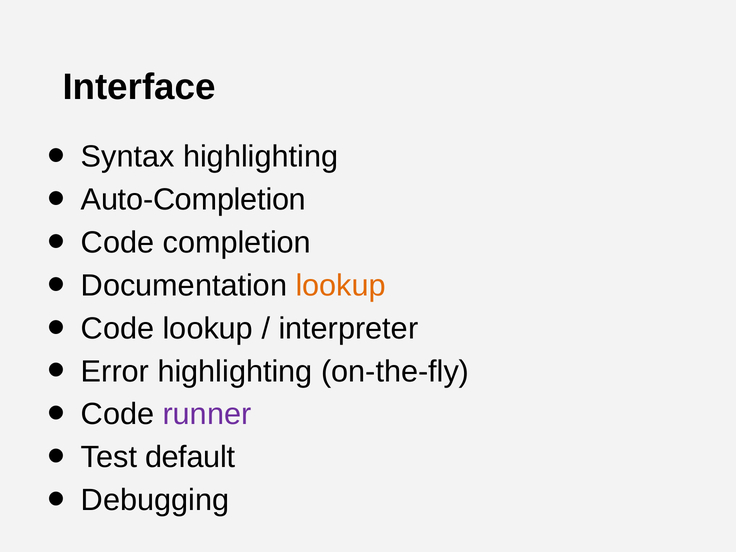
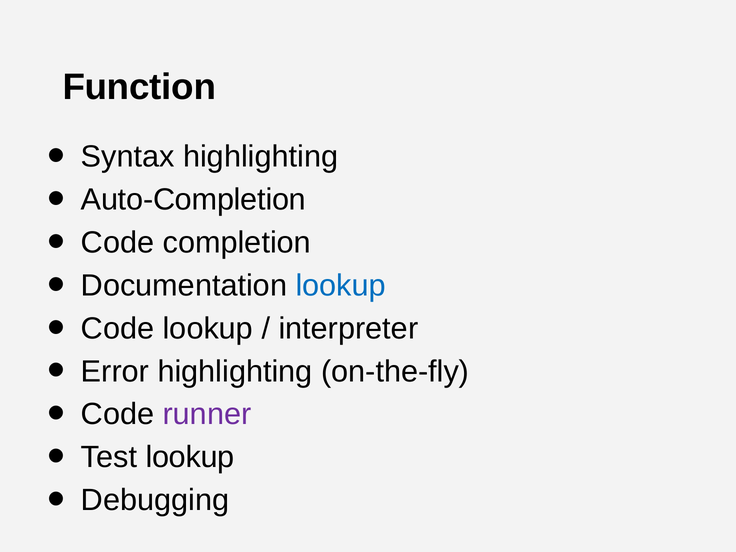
Interface: Interface -> Function (139, 87)
lookup colour: orange -> blue (341, 286)
Test default: default -> lookup (190, 457)
